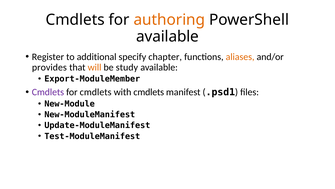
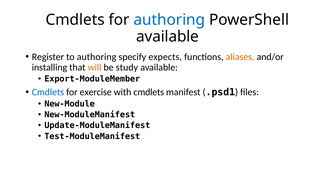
authoring colour: orange -> blue (169, 20)
to additional: additional -> authoring (97, 57)
chapter: chapter -> expects (165, 57)
provides: provides -> installing (49, 67)
Cmdlets colour: purple -> blue (48, 92)
for cmdlets: cmdlets -> exercise (96, 92)
